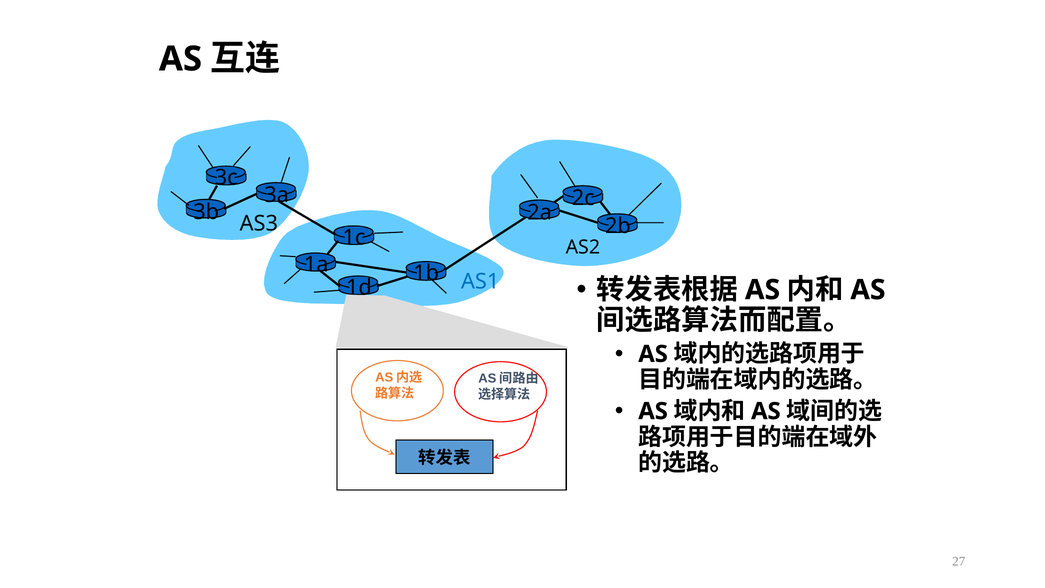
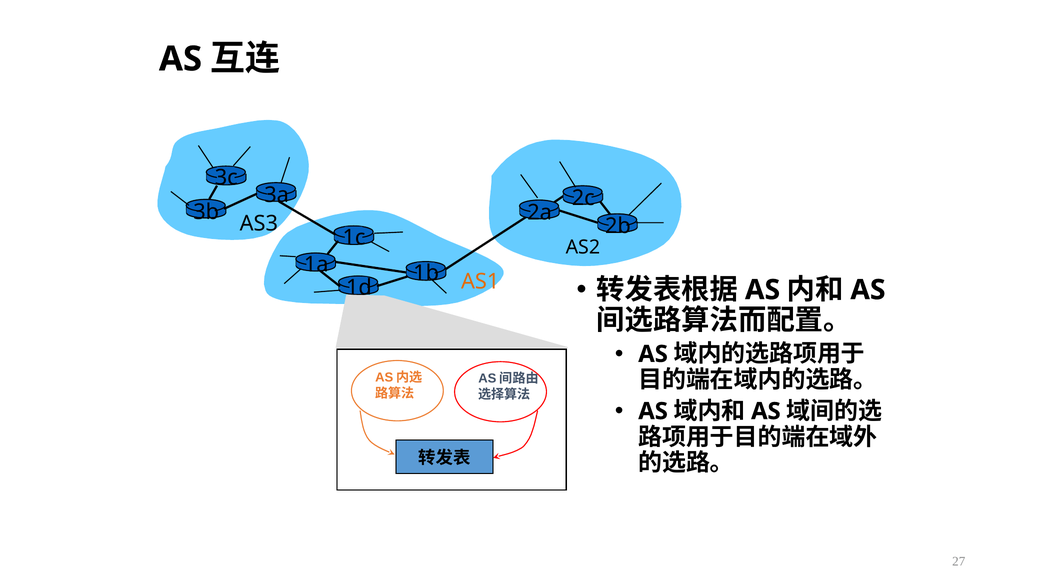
AS1 colour: blue -> orange (480, 281)
